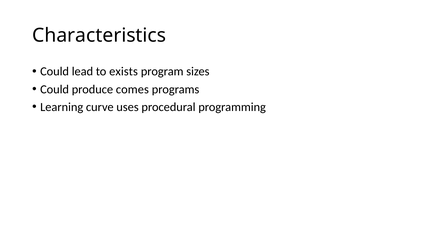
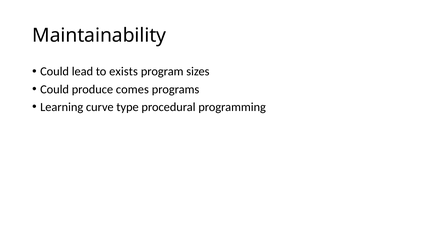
Characteristics: Characteristics -> Maintainability (99, 36)
uses: uses -> type (128, 107)
